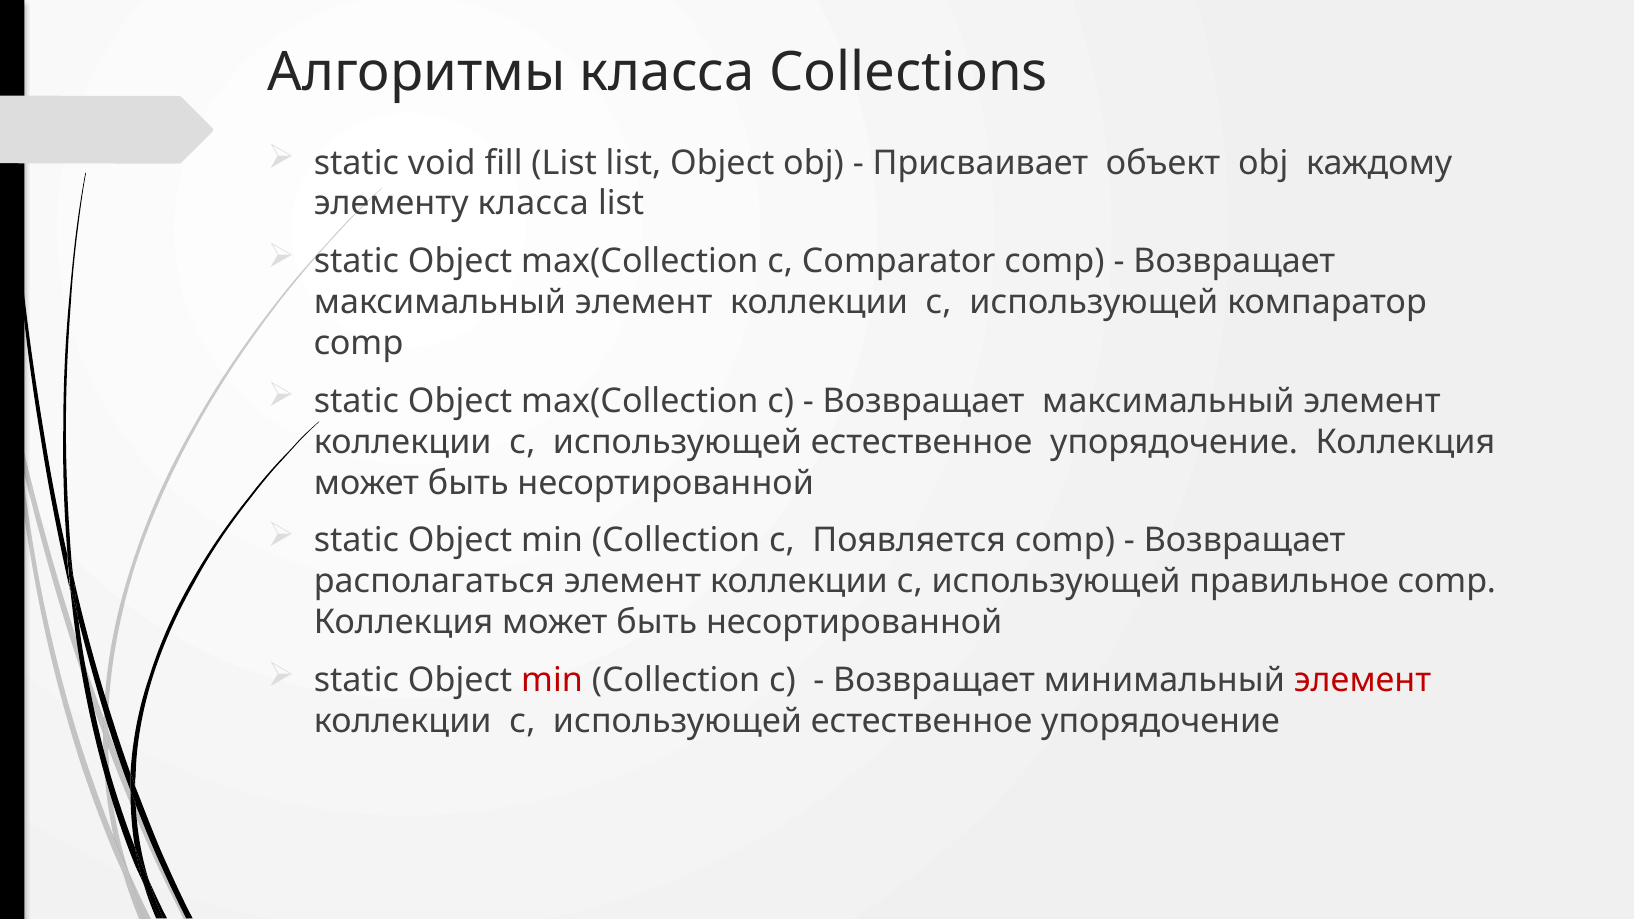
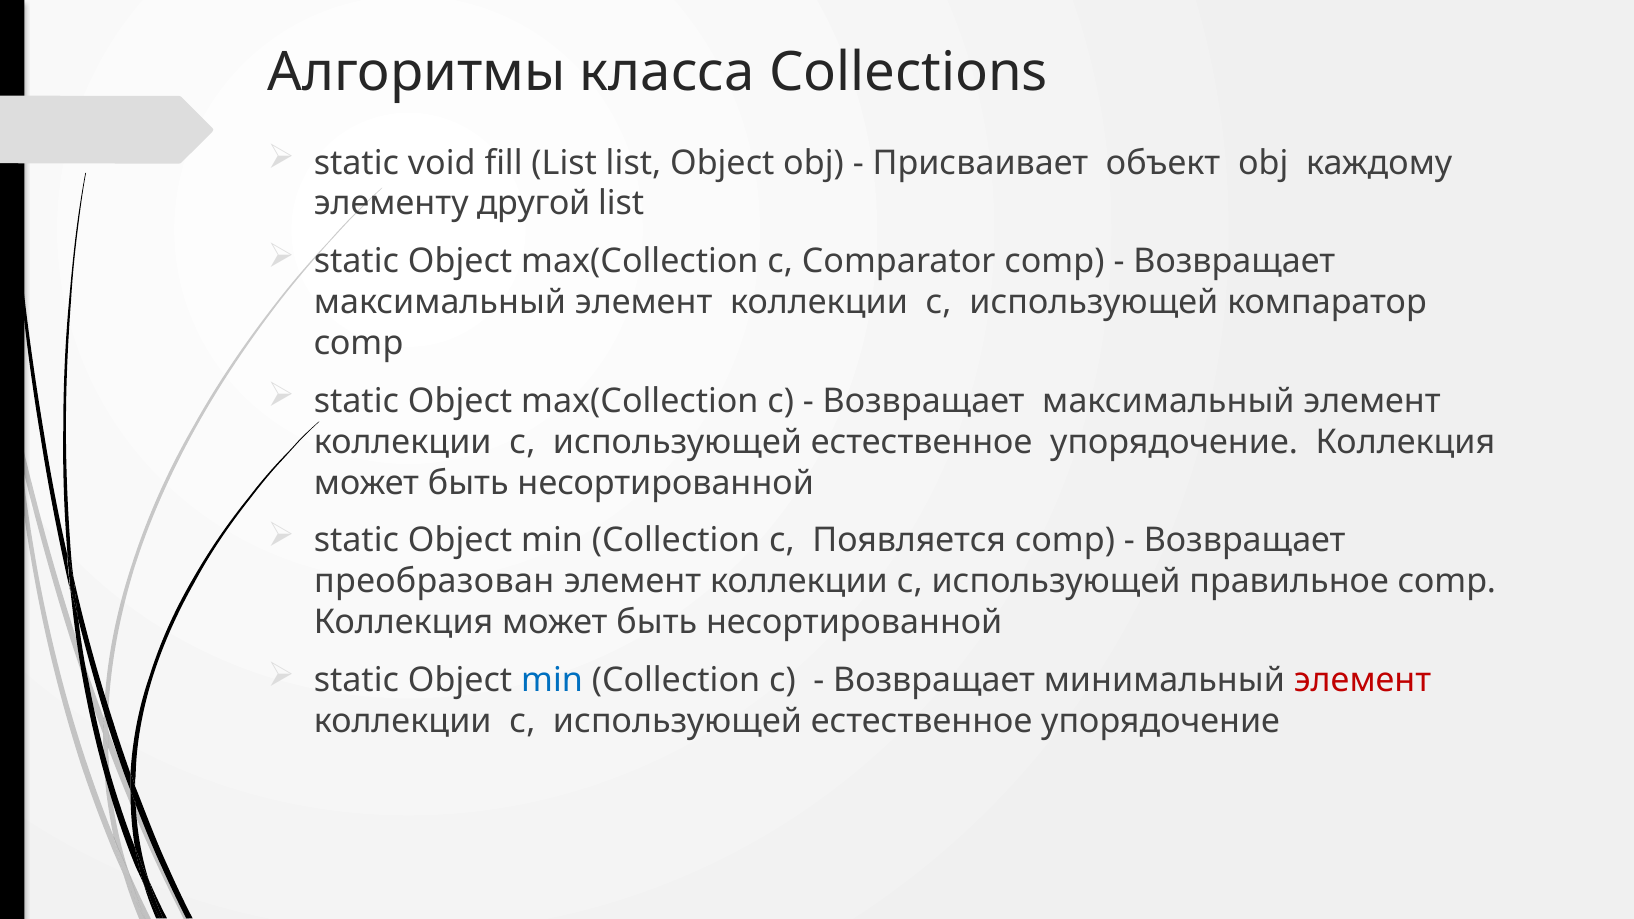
элементу класса: класса -> другой (534, 204)
располагаться: располагаться -> преобразован (434, 582)
min colour: red -> blue (552, 680)
